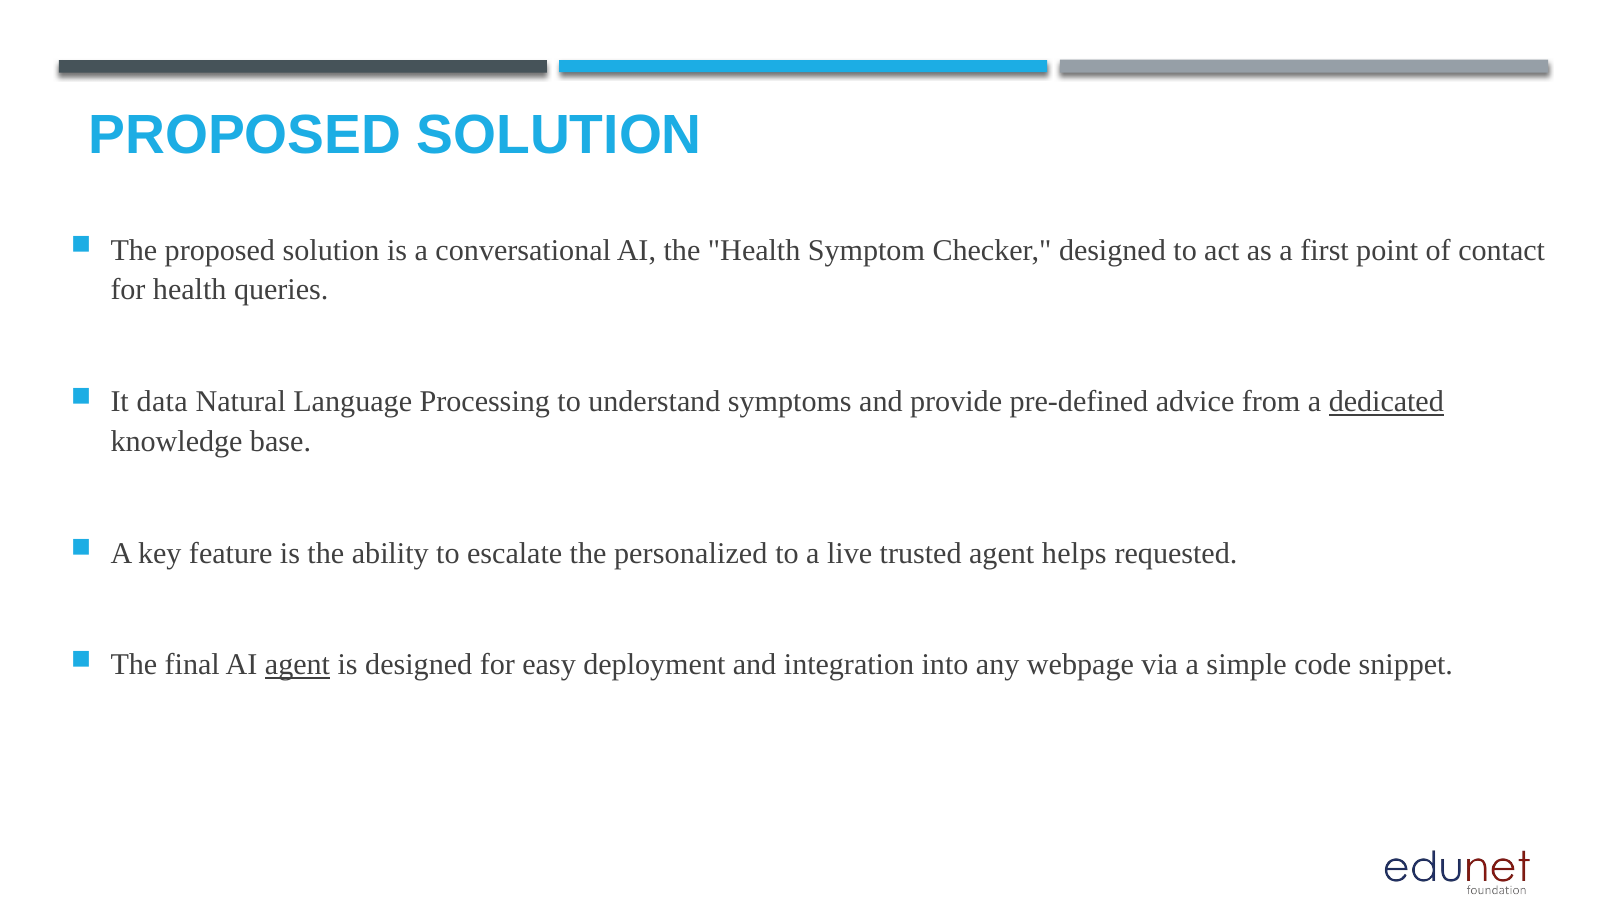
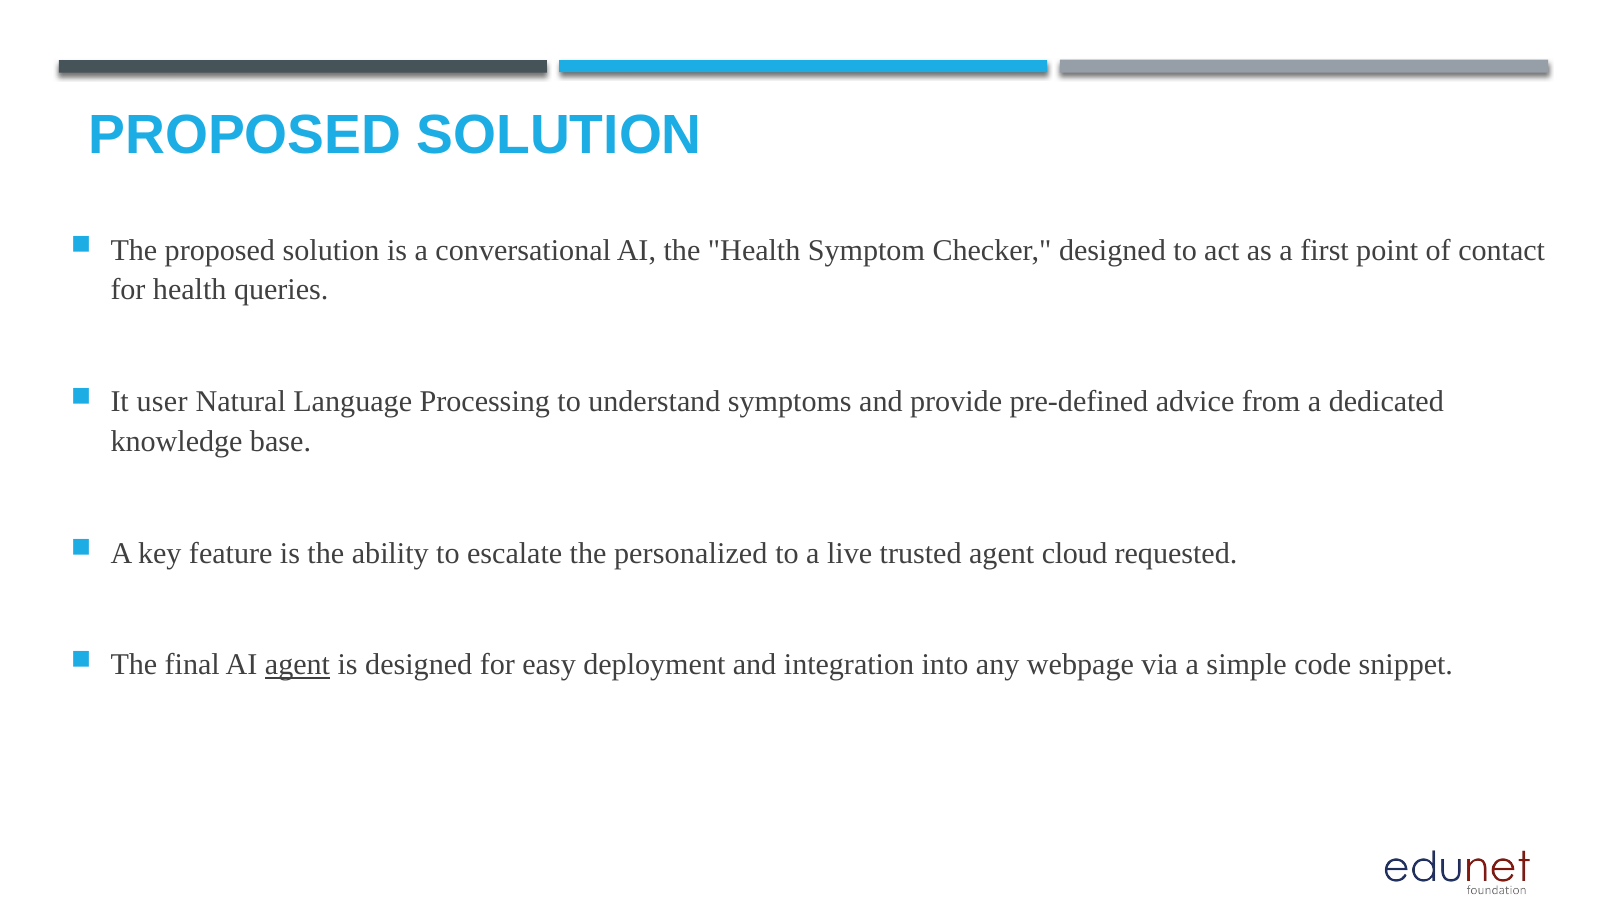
data: data -> user (162, 402)
dedicated underline: present -> none (1386, 402)
helps: helps -> cloud (1075, 553)
